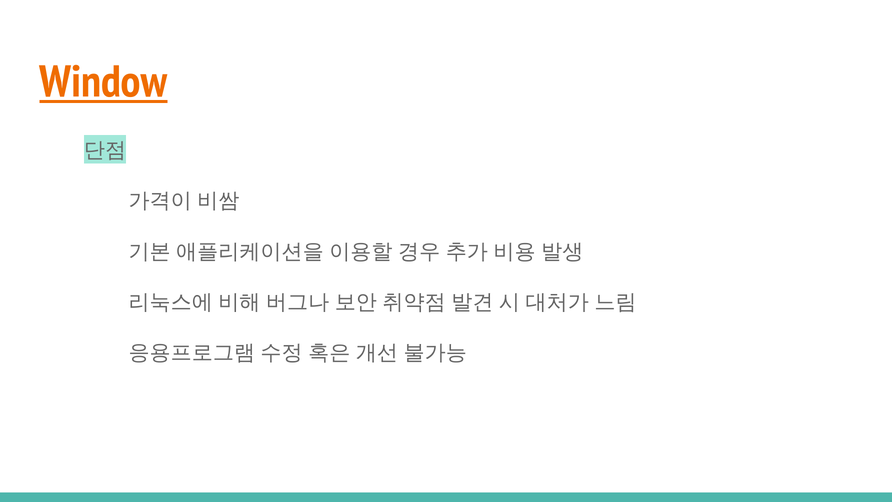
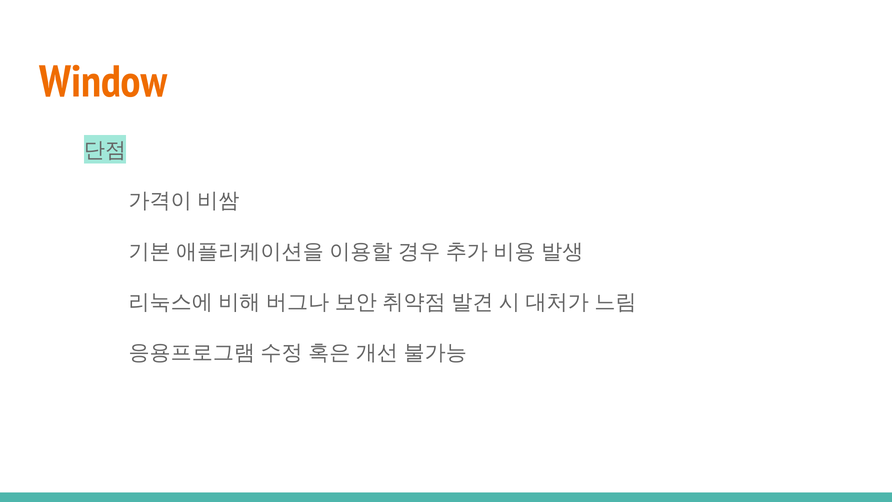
Window underline: present -> none (103, 82)
